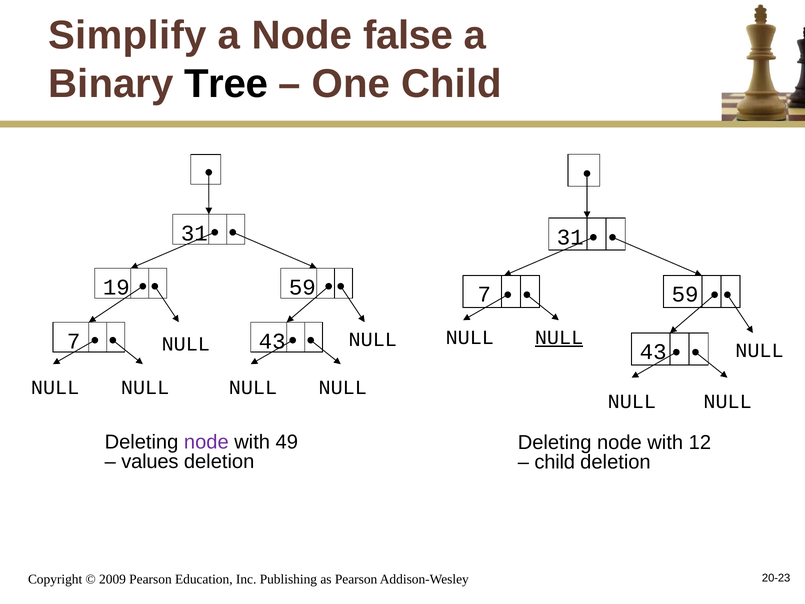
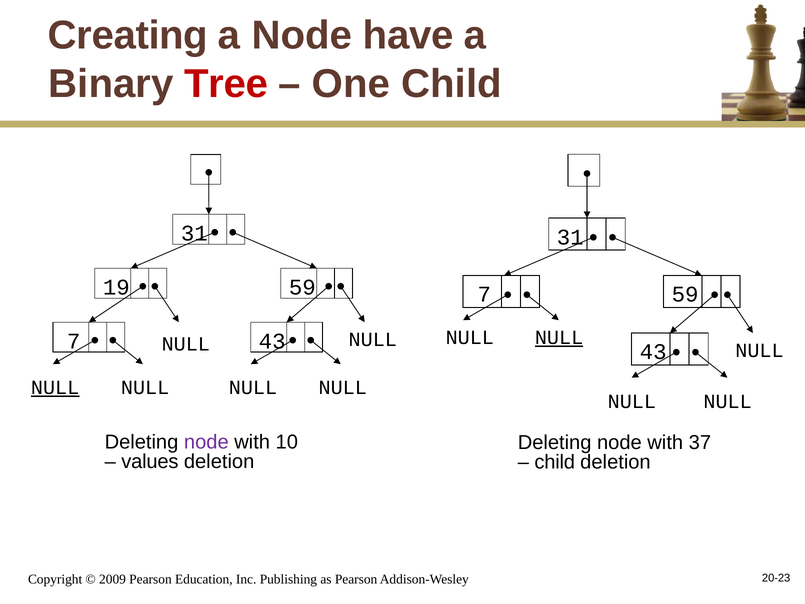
Simplify: Simplify -> Creating (128, 36)
false: false -> have (408, 36)
Tree colour: black -> red (226, 84)
NULL underline: none -> present (55, 387)
49: 49 -> 10 (287, 442)
12: 12 -> 37 (700, 442)
